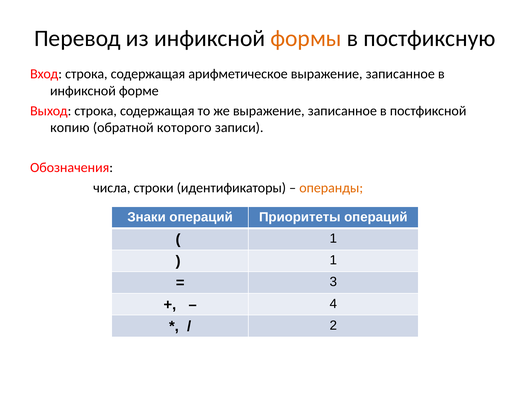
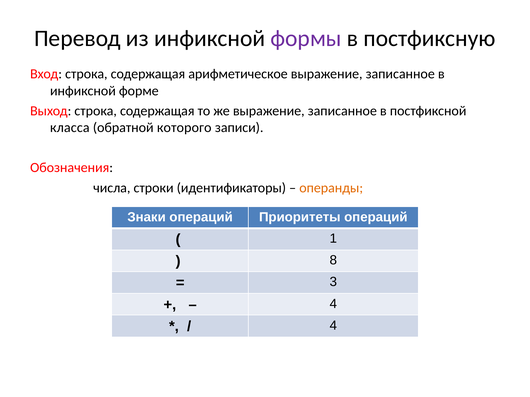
формы colour: orange -> purple (306, 39)
копию: копию -> класса (70, 128)
1: 1 -> 8 (333, 261)
2: 2 -> 4 (333, 326)
